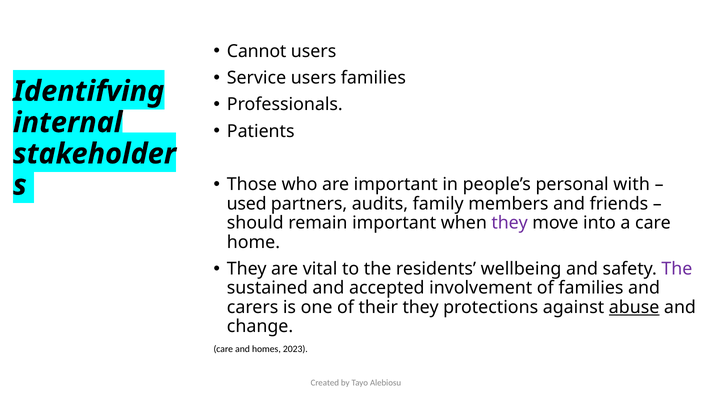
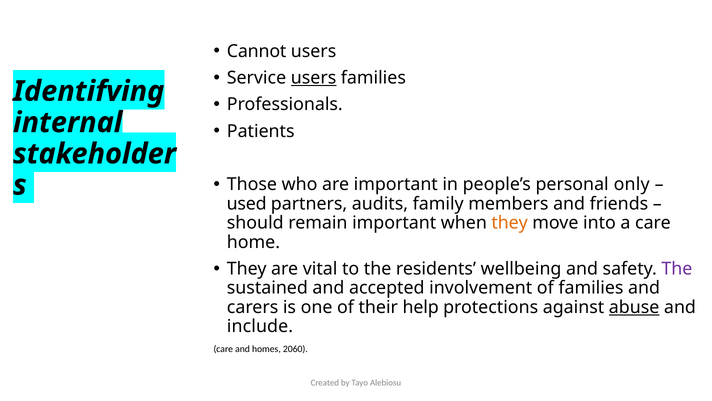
users underline: none -> present (314, 78)
with: with -> only (632, 184)
they colour: purple -> orange (510, 223)
their they: they -> help (421, 307)
change: change -> include (260, 326)
2023: 2023 -> 2060 (295, 348)
